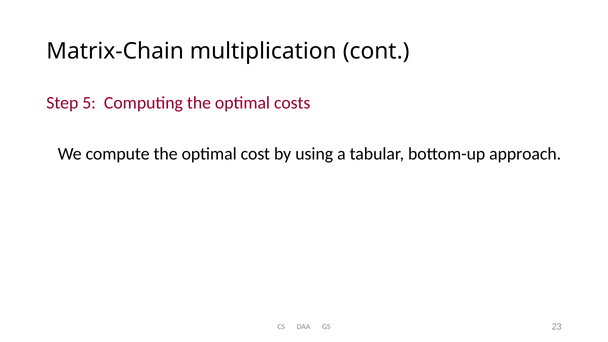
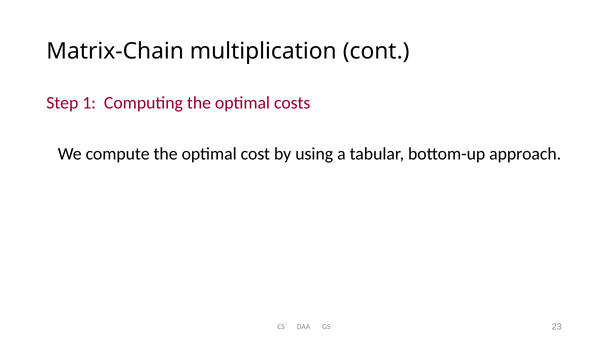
5: 5 -> 1 (89, 103)
